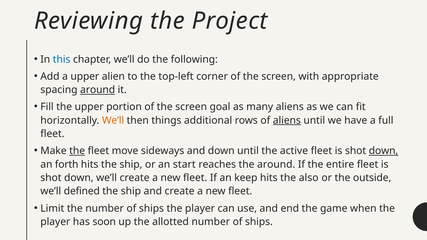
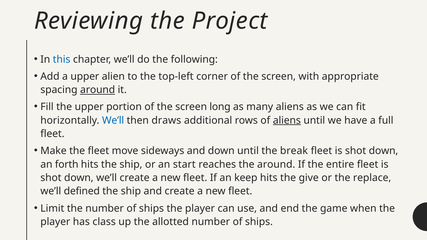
goal: goal -> long (220, 107)
We’ll colour: orange -> blue (113, 120)
things: things -> draws (166, 120)
the underline: present -> none (77, 151)
active: active -> break (294, 151)
down underline: present -> none (384, 151)
also: also -> give (309, 178)
outside: outside -> replace (372, 178)
soon: soon -> class (104, 222)
